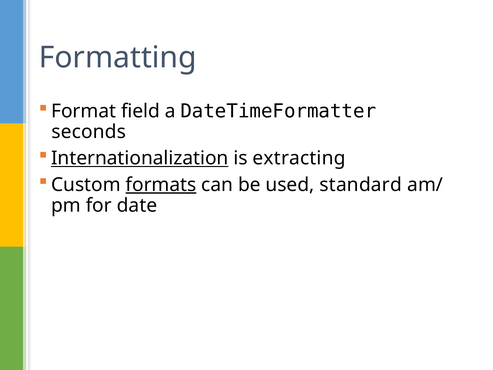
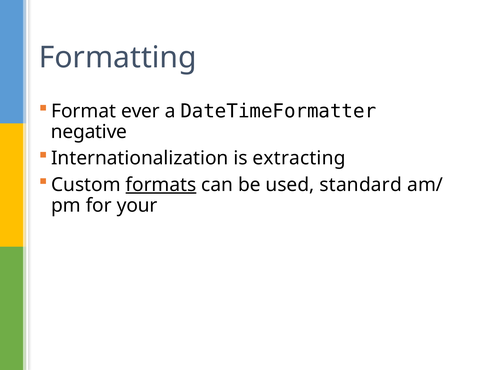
field: field -> ever (140, 111)
seconds: seconds -> negative (89, 132)
Internationalization underline: present -> none (140, 158)
date: date -> your (137, 205)
